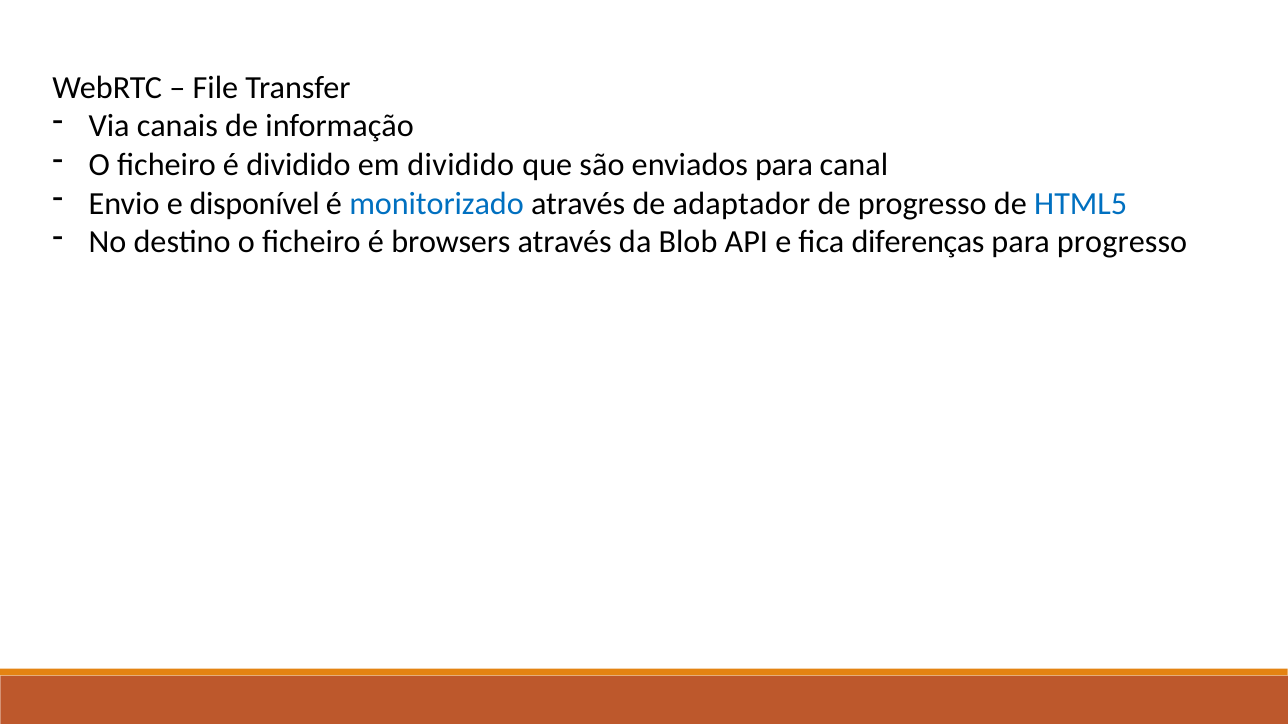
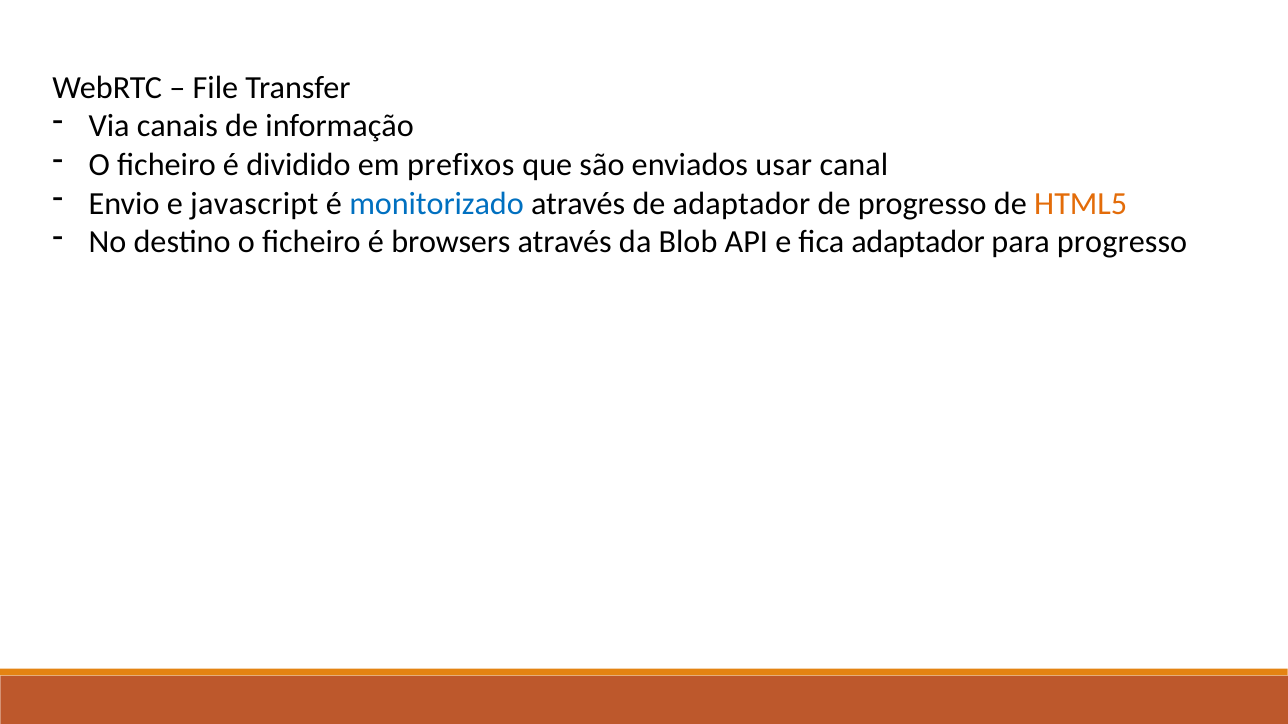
em dividido: dividido -> prefixos (461, 165)
enviados para: para -> usar (784, 165)
disponível: disponível -> javascript (254, 204)
HTML5 colour: blue -> orange (1081, 204)
fica diferenças: diferenças -> adaptador (918, 242)
